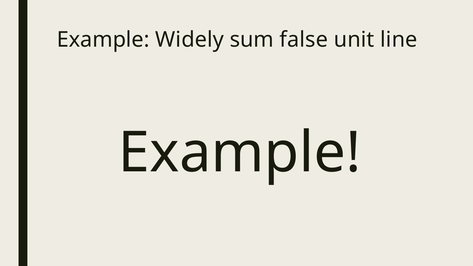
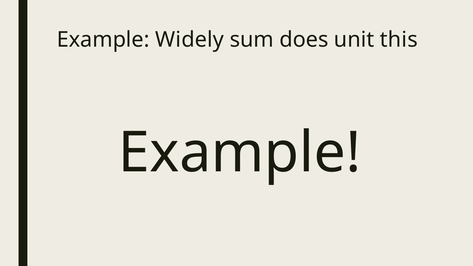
false: false -> does (304, 40)
line: line -> this (399, 40)
